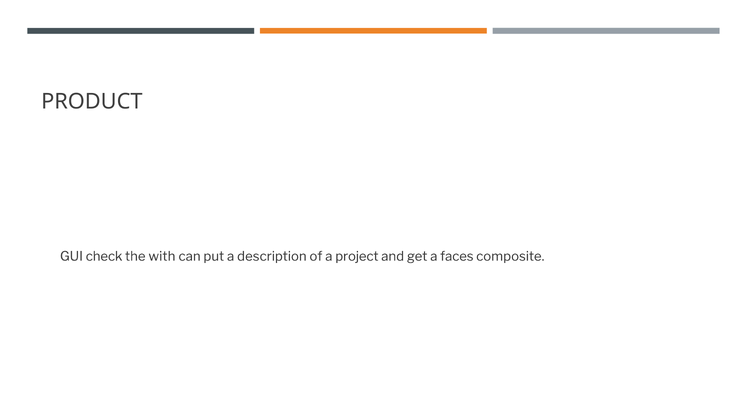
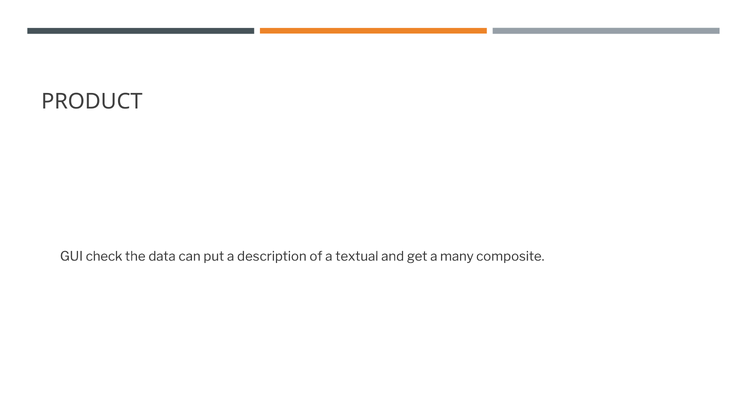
with: with -> data (162, 256)
project: project -> textual (357, 256)
faces: faces -> many (457, 256)
